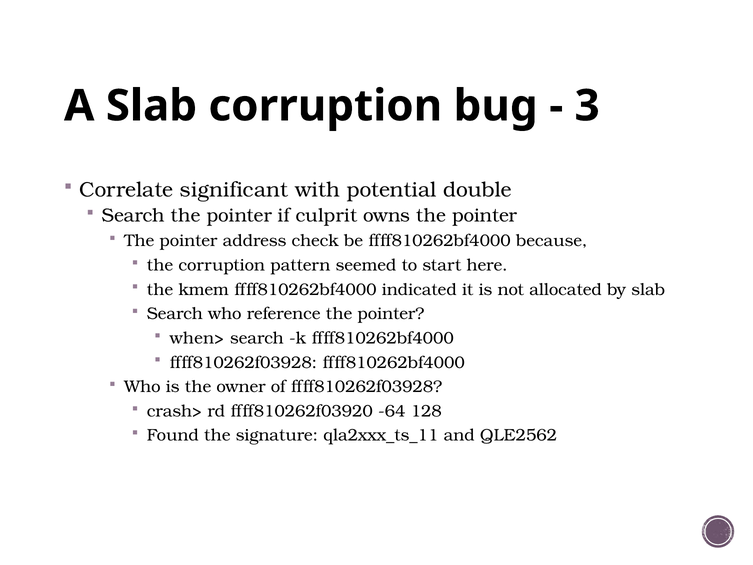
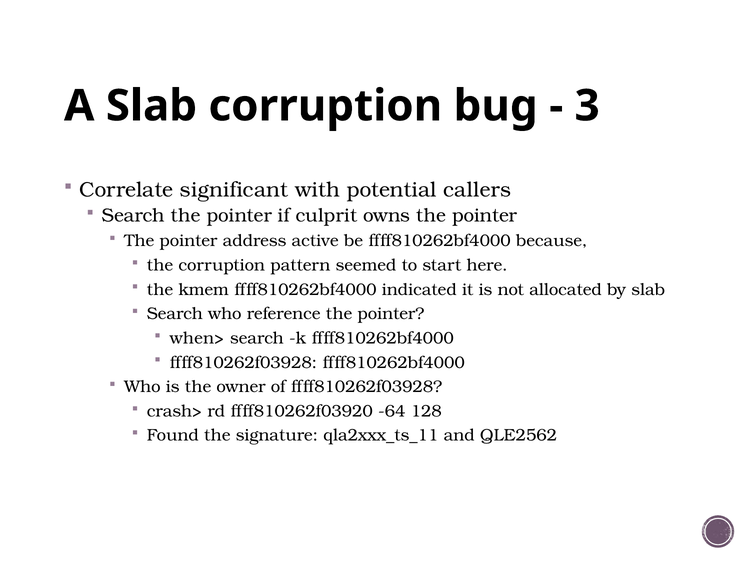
double: double -> callers (477, 190)
check: check -> active (315, 241)
